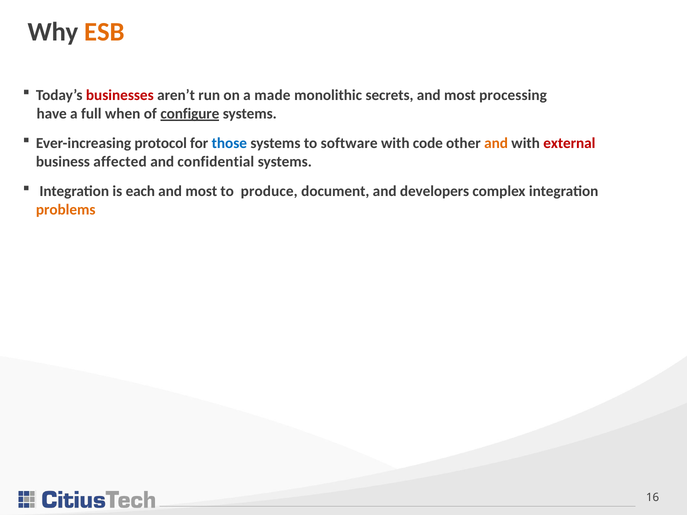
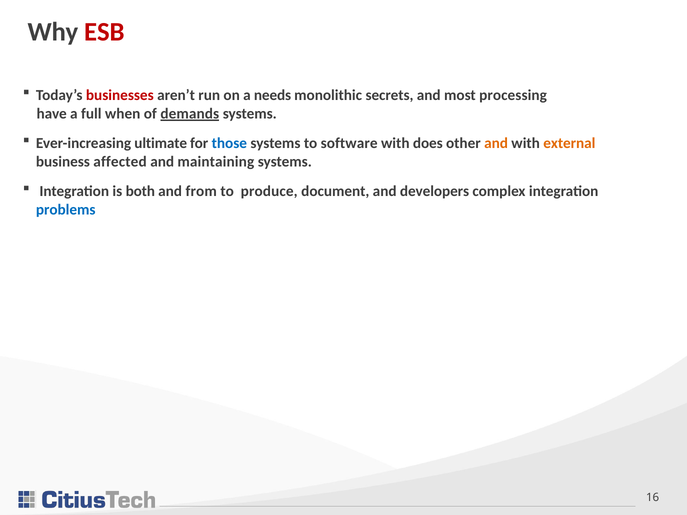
ESB colour: orange -> red (105, 32)
made: made -> needs (273, 95)
configure: configure -> demands (190, 114)
protocol: protocol -> ultimate (161, 143)
code: code -> does (428, 143)
external colour: red -> orange (569, 143)
confidential: confidential -> maintaining (216, 162)
each: each -> both (140, 191)
most: most -> from (201, 191)
problems colour: orange -> blue (66, 210)
